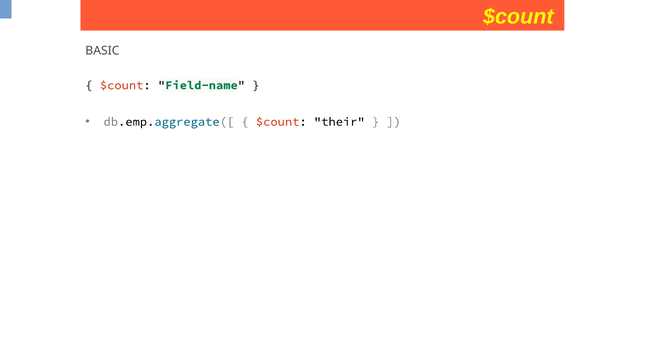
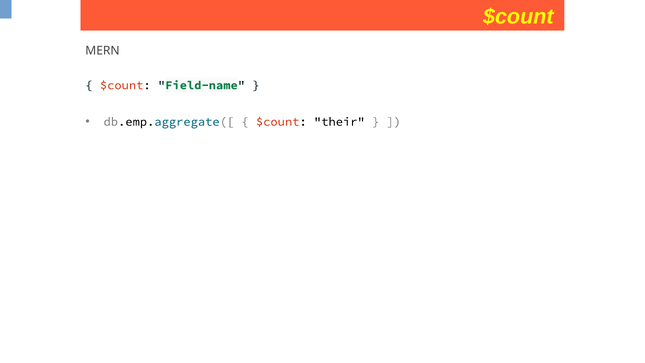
BASIC: BASIC -> MERN (102, 51)
